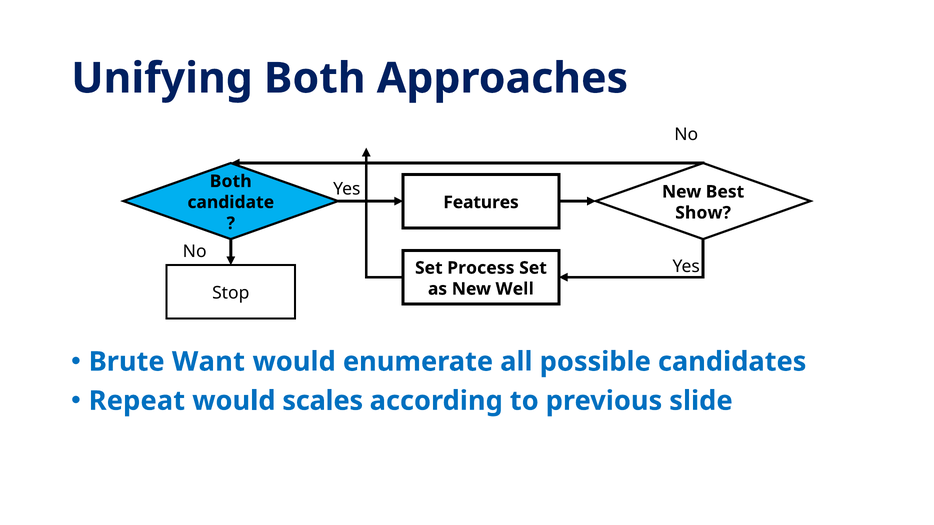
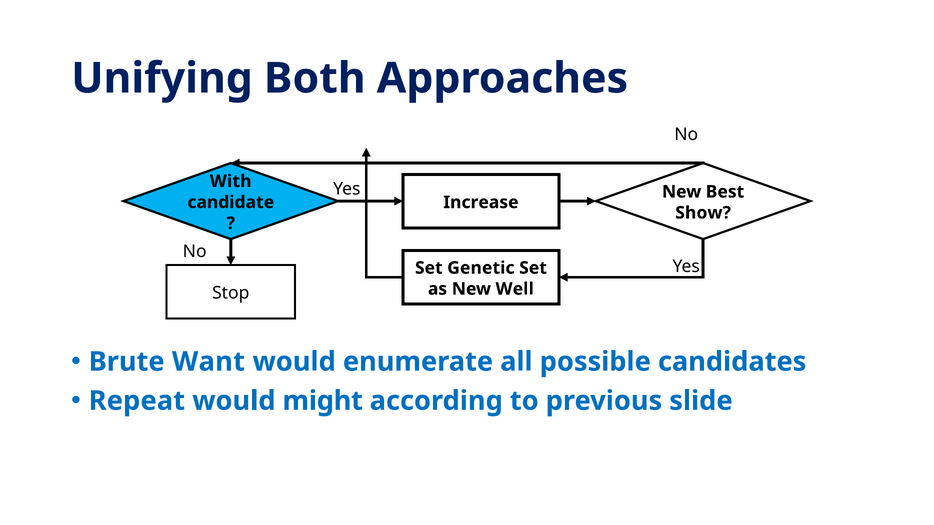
Both: Both -> With (231, 181)
Features: Features -> Increase (481, 202)
Process: Process -> Genetic (481, 268)
scales: scales -> might (323, 401)
